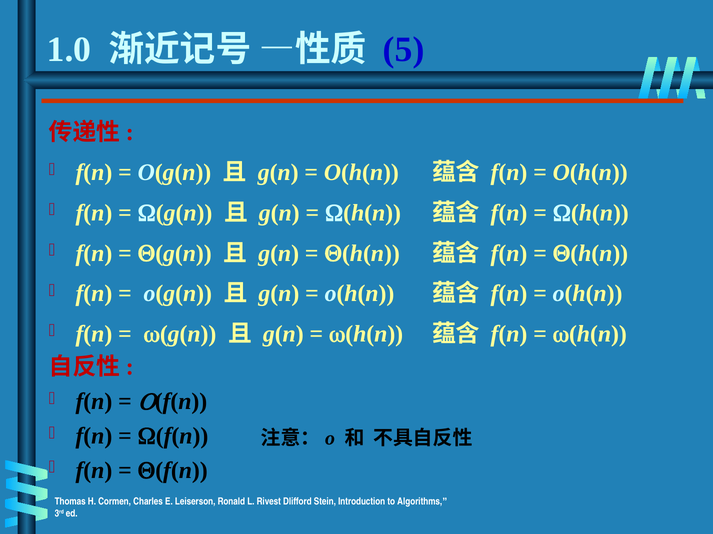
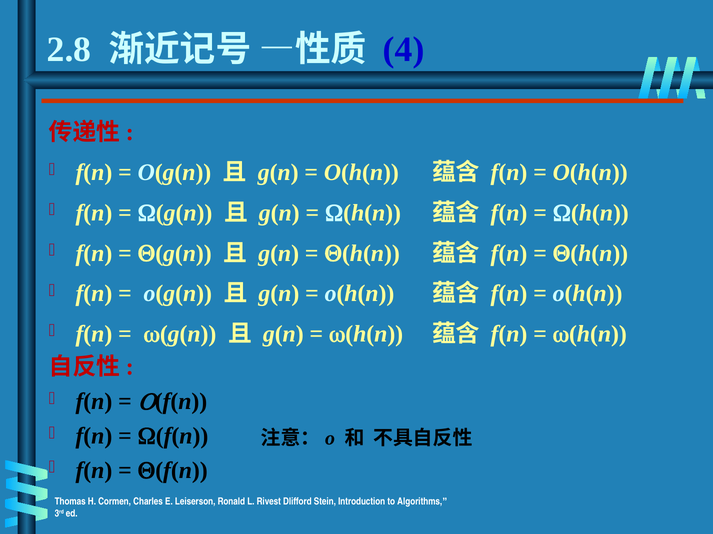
1.0: 1.0 -> 2.8 (69, 49)
5: 5 -> 4 (404, 49)
